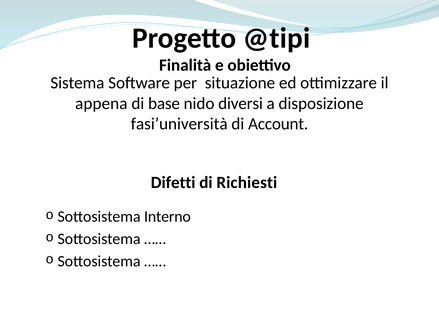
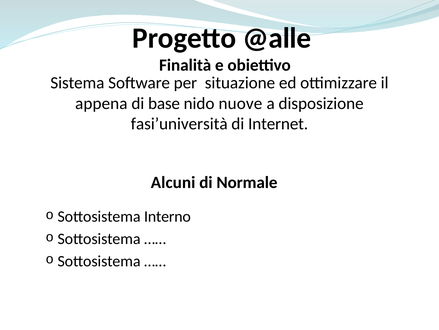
@tipi: @tipi -> @alle (277, 38)
diversi: diversi -> nuove (240, 103)
Account: Account -> Internet (278, 124)
Difetti: Difetti -> Alcuni (173, 182)
Richiesti: Richiesti -> Normale (247, 182)
